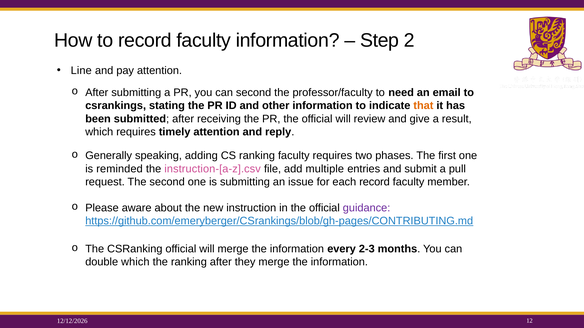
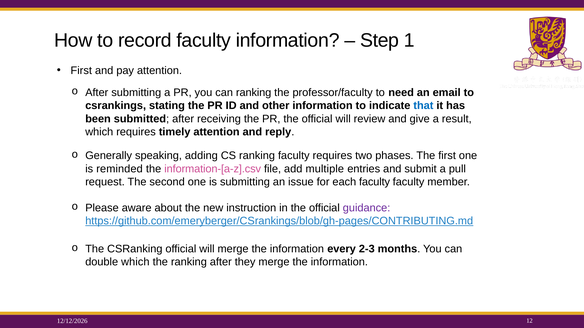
2: 2 -> 1 (409, 40)
Line: Line -> First (81, 71)
can second: second -> ranking (254, 93)
that colour: orange -> blue (423, 106)
instruction-[a-z].csv: instruction-[a-z].csv -> information-[a-z].csv (213, 169)
each record: record -> faculty (375, 182)
